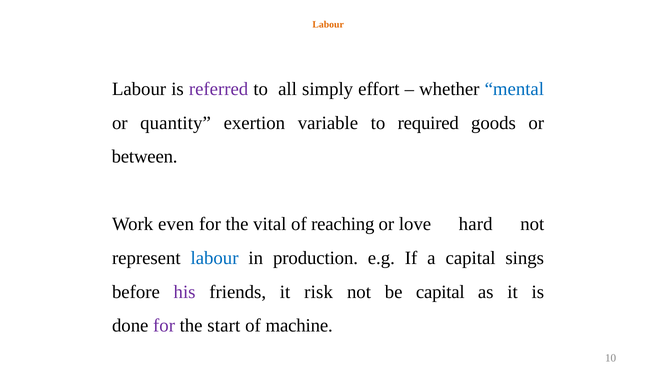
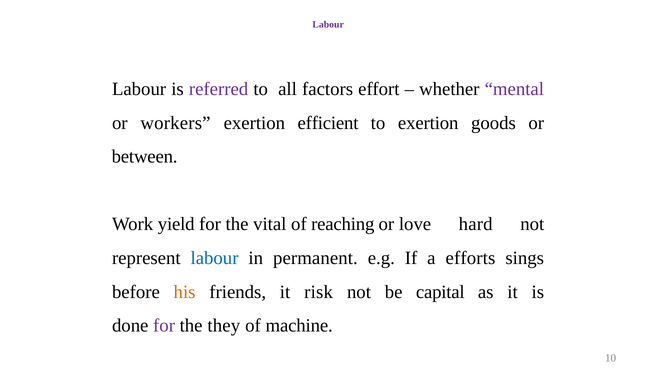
Labour colour: orange -> purple (328, 25)
simply: simply -> factors (328, 89)
mental colour: blue -> purple (514, 89)
quantity: quantity -> workers (176, 123)
variable: variable -> efficient (328, 123)
to required: required -> exertion (428, 123)
even: even -> yield (176, 224)
production: production -> permanent (315, 258)
a capital: capital -> efforts (470, 258)
his colour: purple -> orange (185, 292)
start: start -> they (224, 326)
